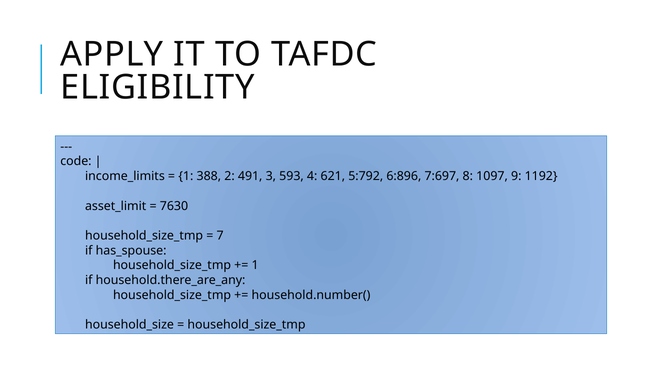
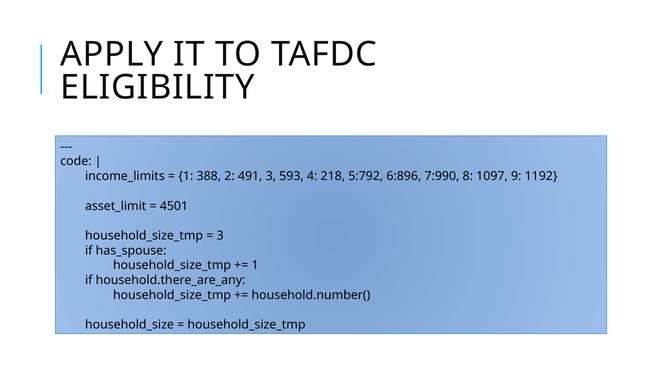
621: 621 -> 218 (333, 176)
7:697: 7:697 -> 7:990 (442, 176)
7630: 7630 -> 4501 (174, 206)
7: 7 -> 3 (220, 236)
